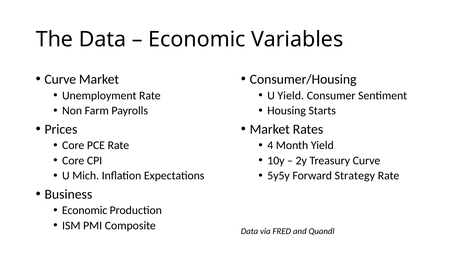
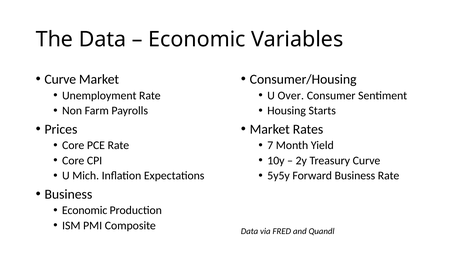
U Yield: Yield -> Over (291, 95)
4: 4 -> 7 (270, 145)
Forward Strategy: Strategy -> Business (355, 176)
